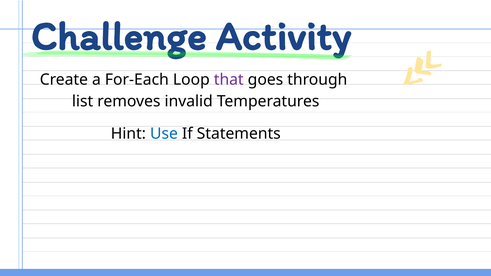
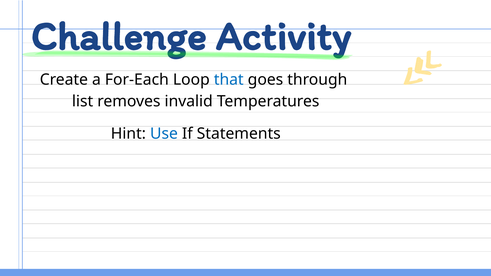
that colour: purple -> blue (229, 80)
